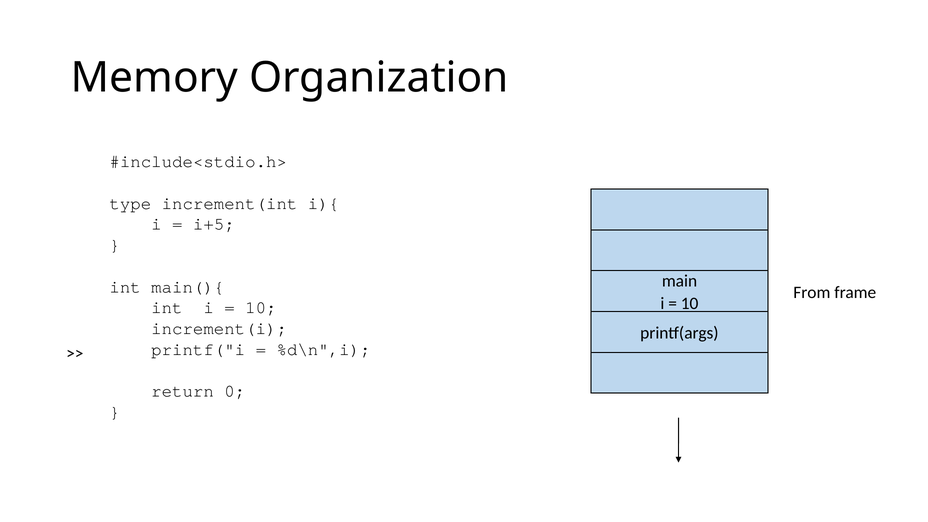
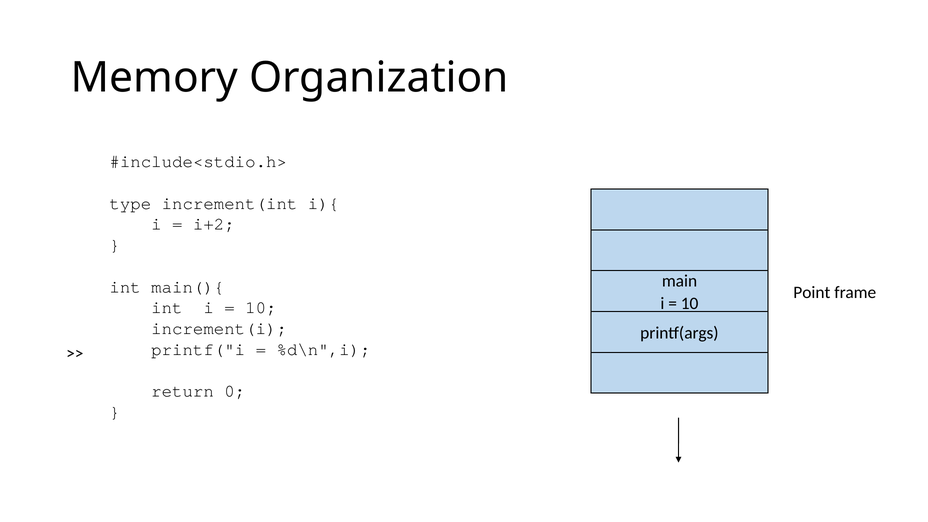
i+5: i+5 -> i+2 (214, 224)
From: From -> Point (812, 292)
